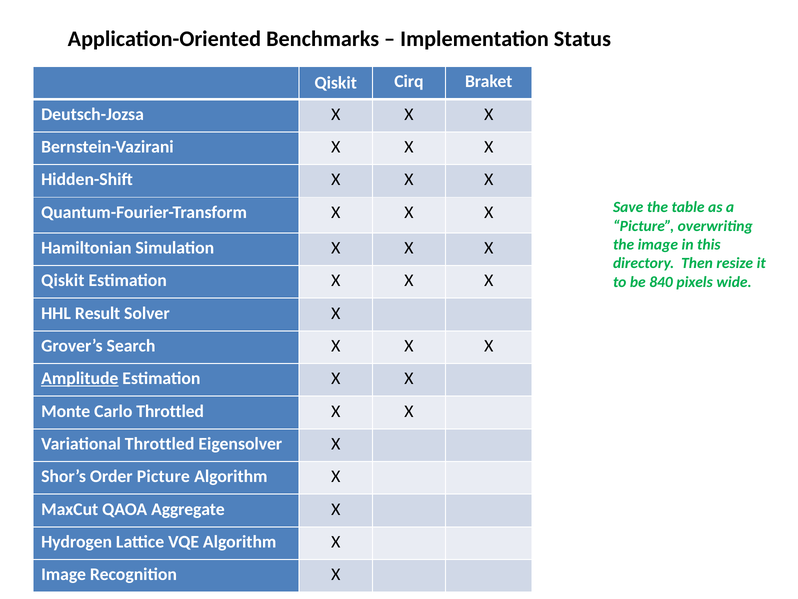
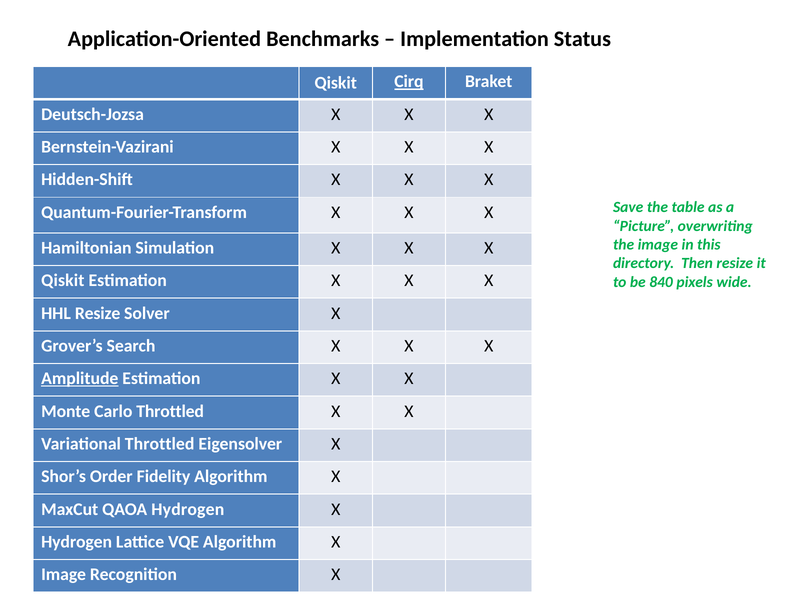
Cirq underline: none -> present (409, 82)
HHL Result: Result -> Resize (98, 313)
Order Picture: Picture -> Fidelity (163, 476)
QAOA Aggregate: Aggregate -> Hydrogen (188, 509)
